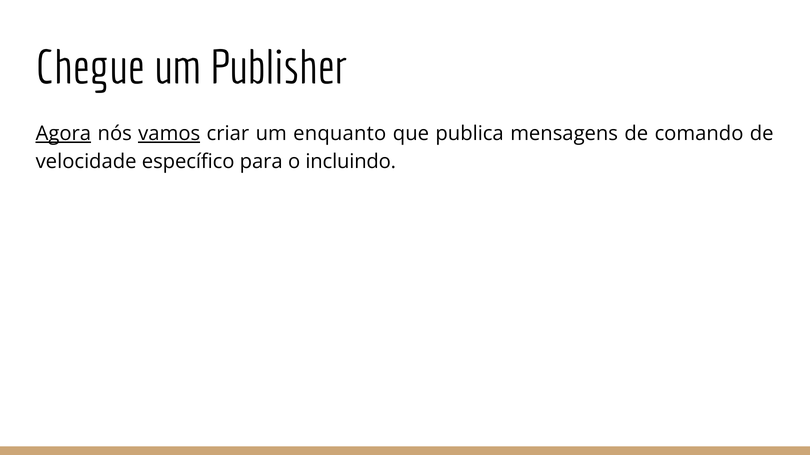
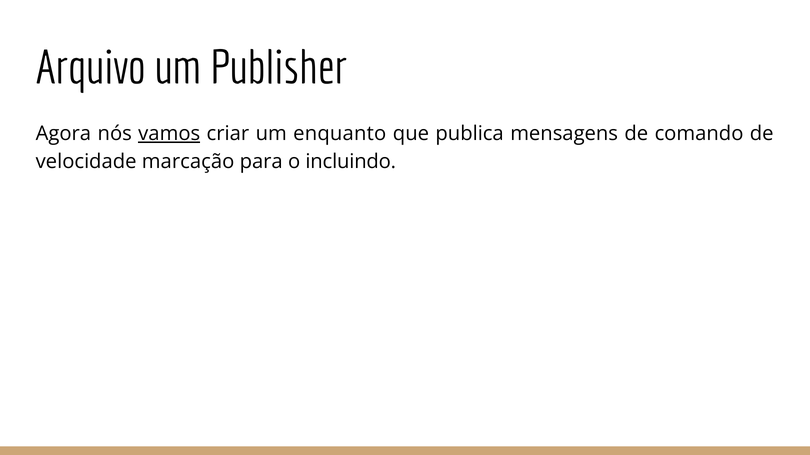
Chegue: Chegue -> Arquivo (91, 68)
Agora underline: present -> none (63, 134)
específico: específico -> marcação (188, 162)
